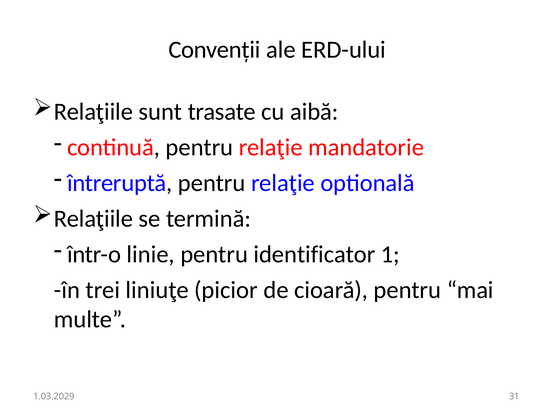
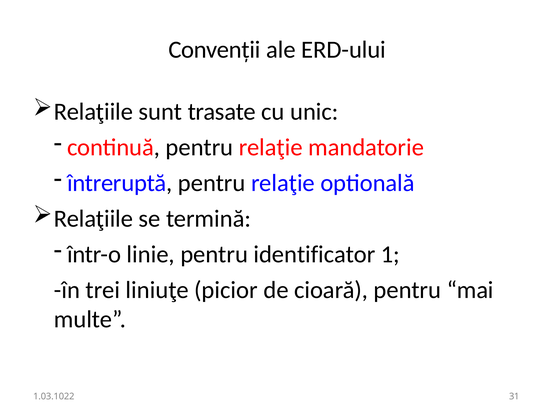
aibă: aibă -> unic (314, 112)
1.03.2029: 1.03.2029 -> 1.03.1022 (54, 397)
